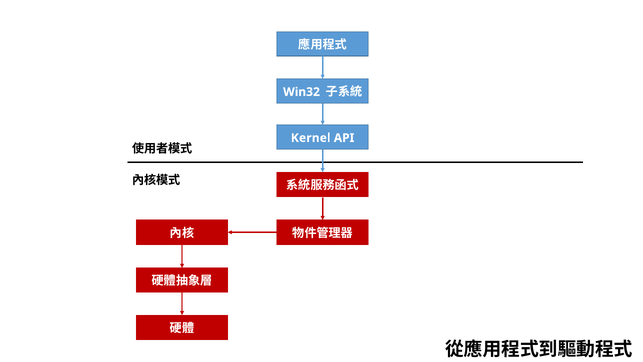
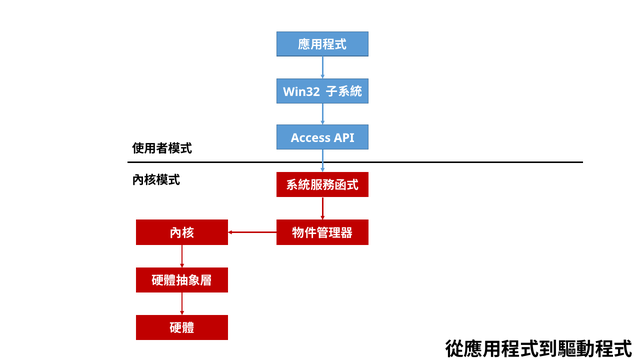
Kernel: Kernel -> Access (311, 138)
